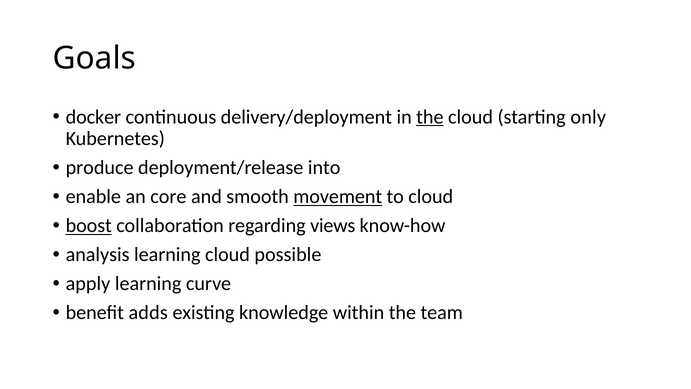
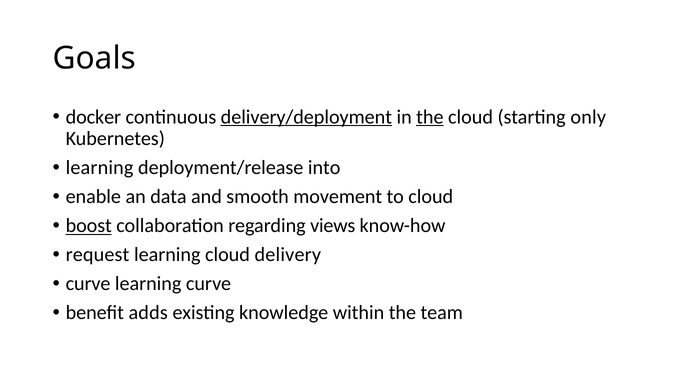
delivery/deployment underline: none -> present (306, 117)
produce: produce -> learning (100, 168)
core: core -> data (168, 197)
movement underline: present -> none (338, 197)
analysis: analysis -> request (97, 254)
possible: possible -> delivery (288, 254)
apply: apply -> curve (88, 283)
